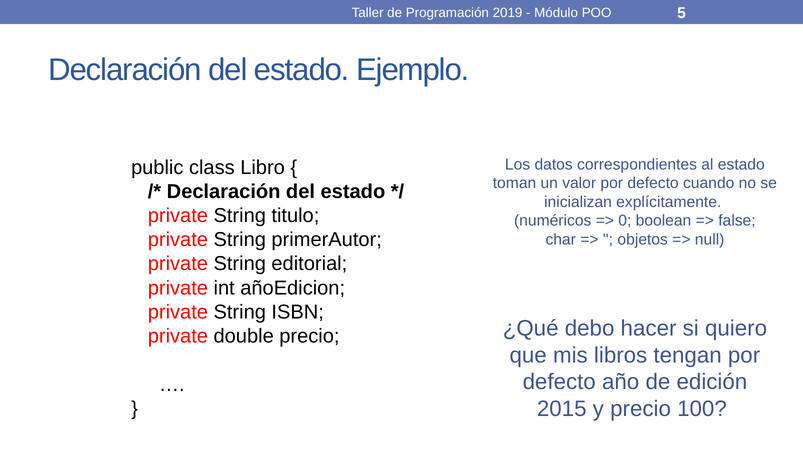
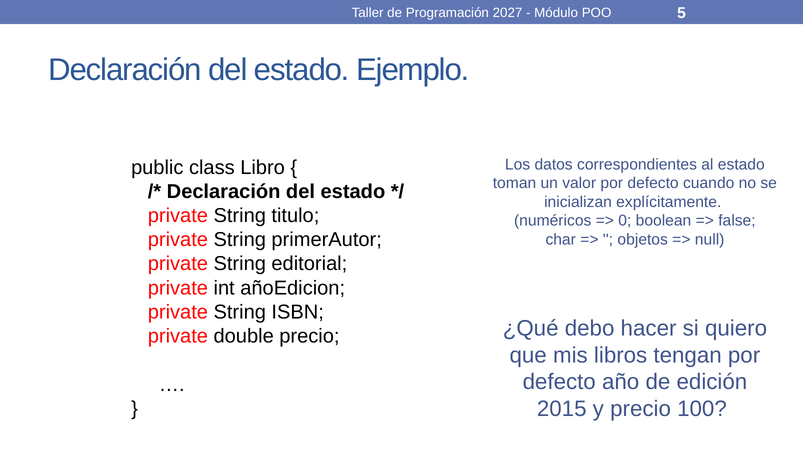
2019: 2019 -> 2027 (508, 13)
